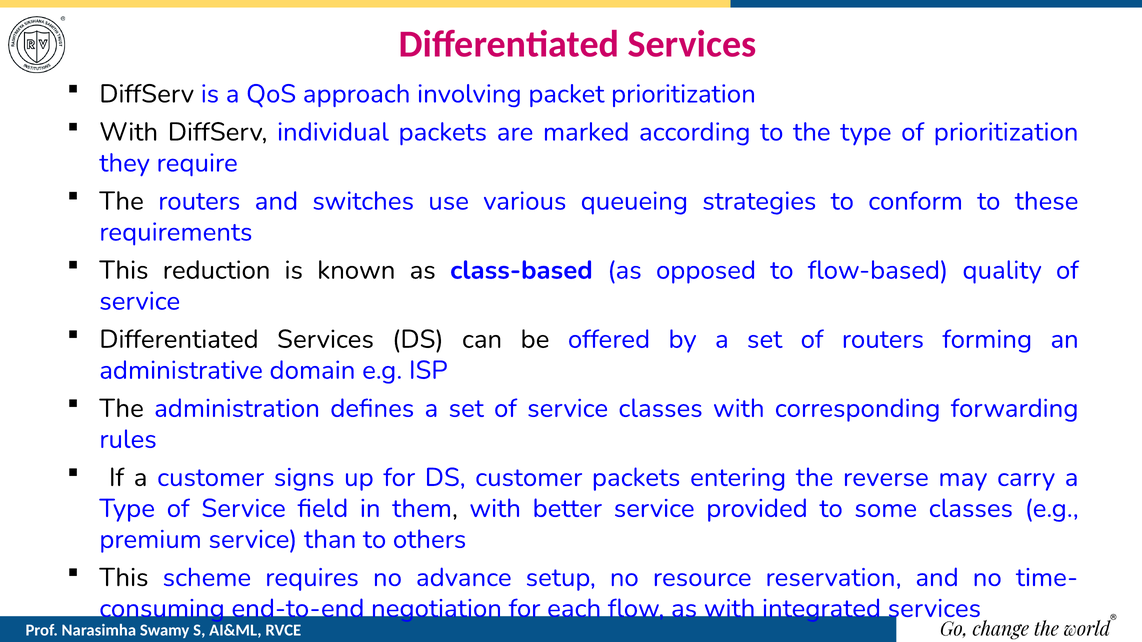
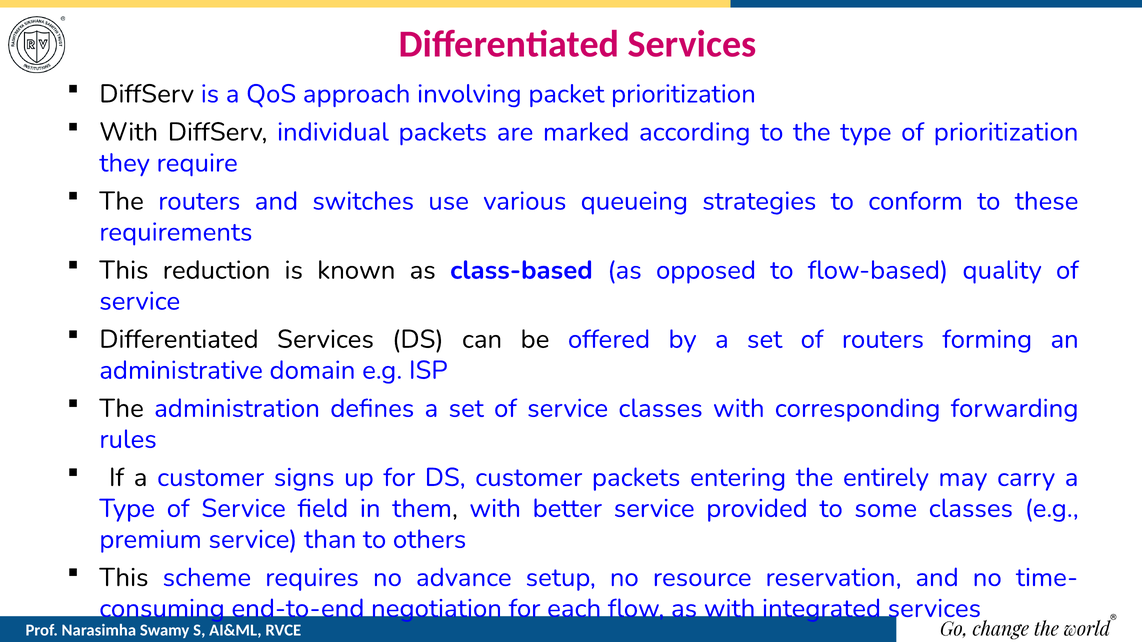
reverse: reverse -> entirely (886, 478)
